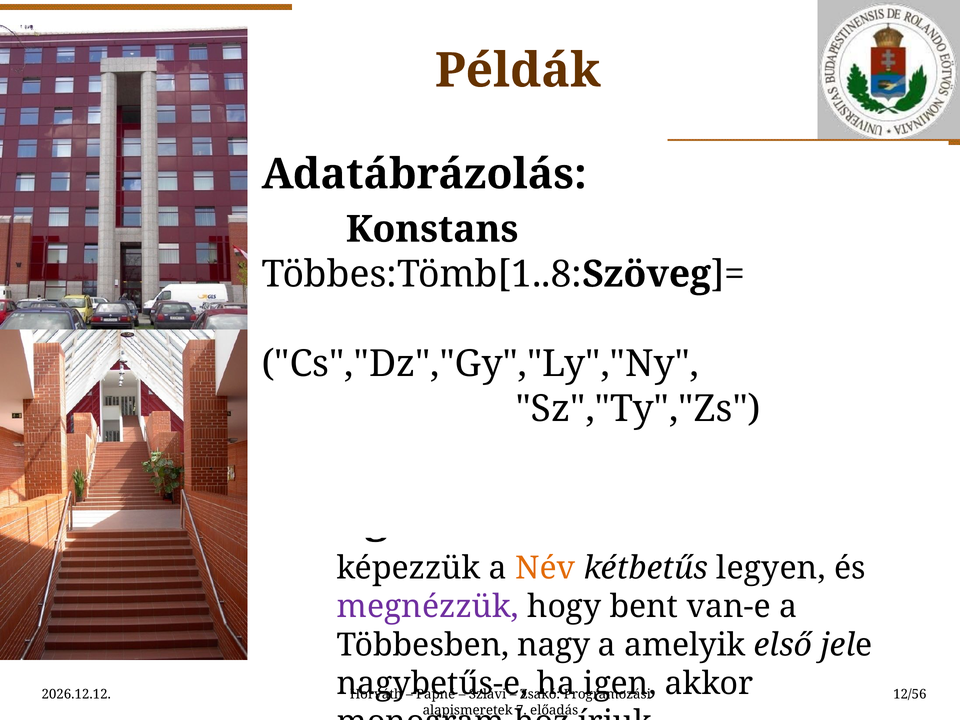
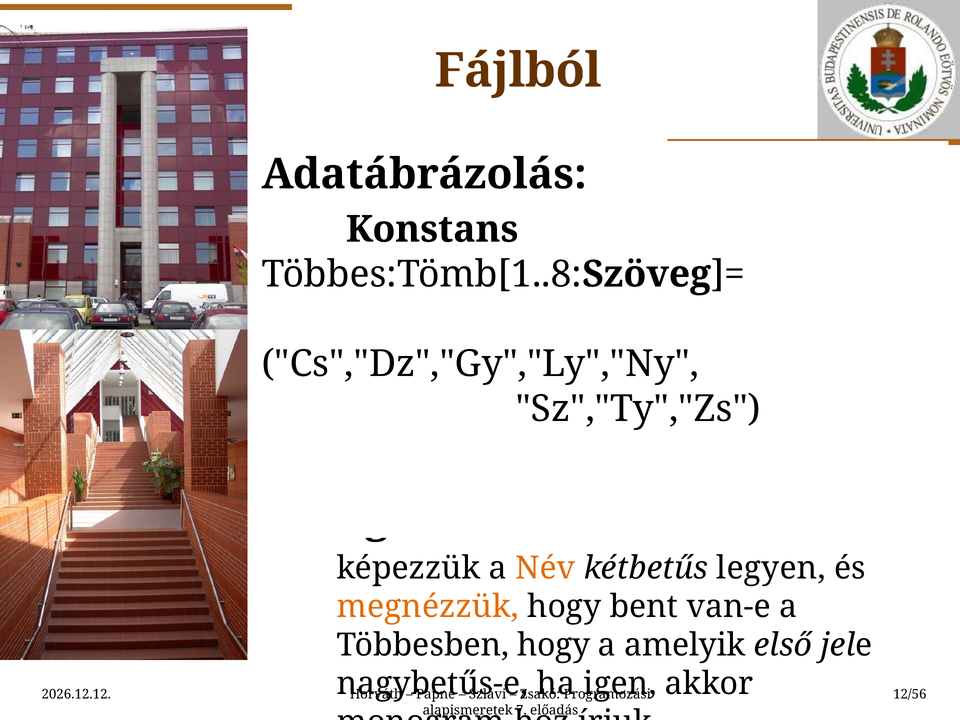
Példák: Példák -> Fájlból (518, 71)
megnézzük colour: purple -> orange (428, 607)
Többesben nagy: nagy -> hogy (554, 645)
